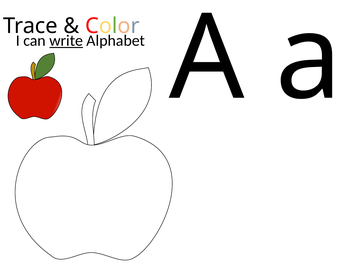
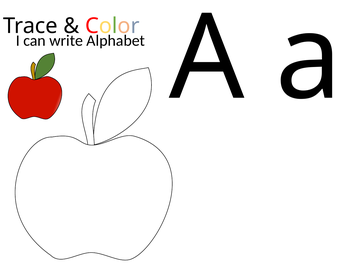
write underline: present -> none (66, 41)
